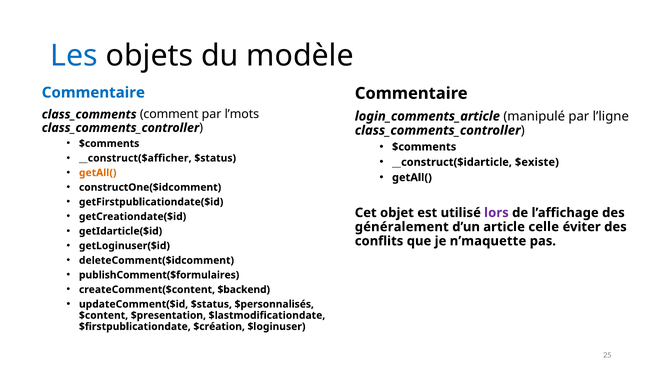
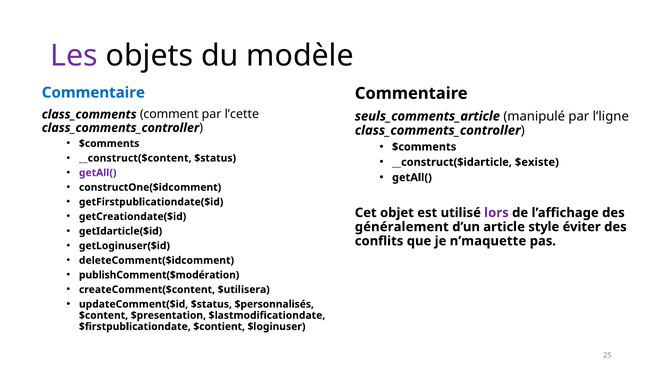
Les colour: blue -> purple (74, 56)
l’mots: l’mots -> l’cette (242, 115)
login_comments_article: login_comments_article -> seuls_comments_article (427, 116)
__construct($afficher: __construct($afficher -> __construct($content (135, 158)
getAll( colour: orange -> purple (98, 173)
celle: celle -> style (544, 227)
publishComment($formulaires: publishComment($formulaires -> publishComment($modération (159, 275)
$backend: $backend -> $utilisera (244, 290)
$création: $création -> $contient (219, 327)
